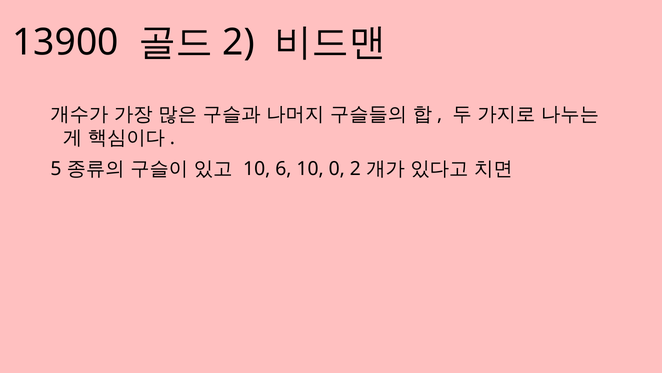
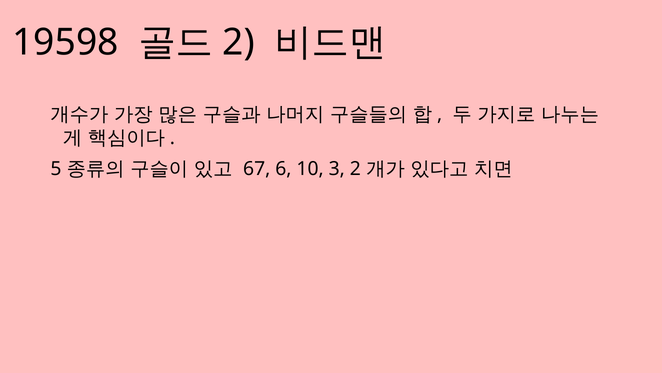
13900: 13900 -> 19598 (65, 42)
10: 10 -> 67 (257, 168)
0: 0 -> 3 (337, 168)
